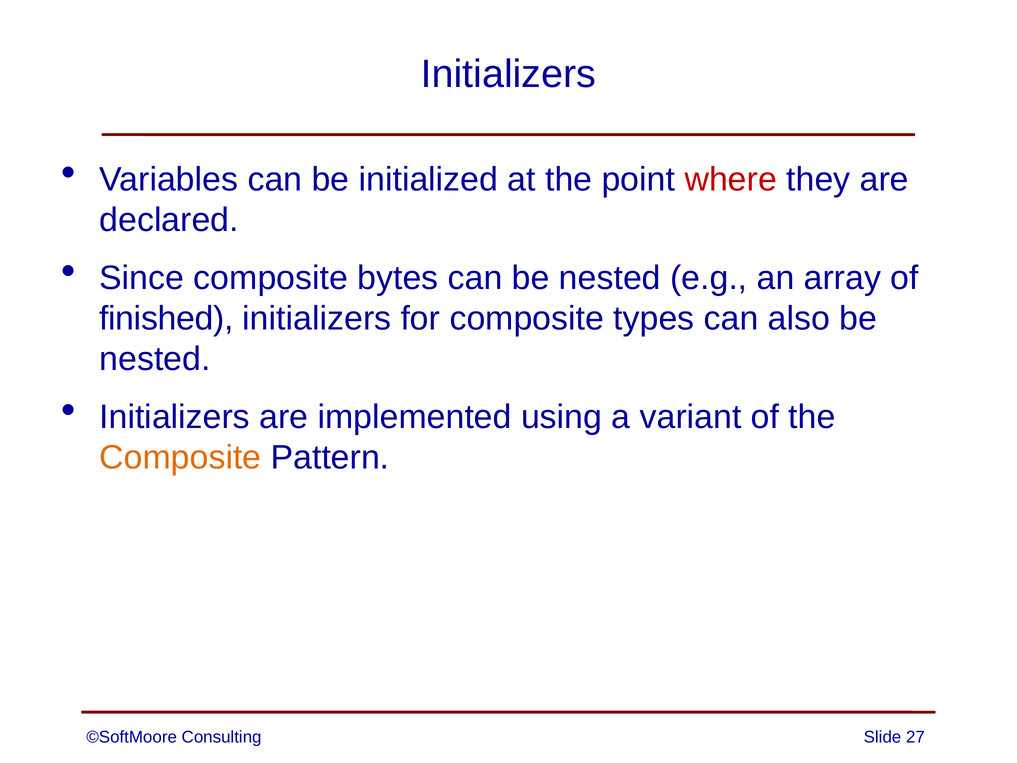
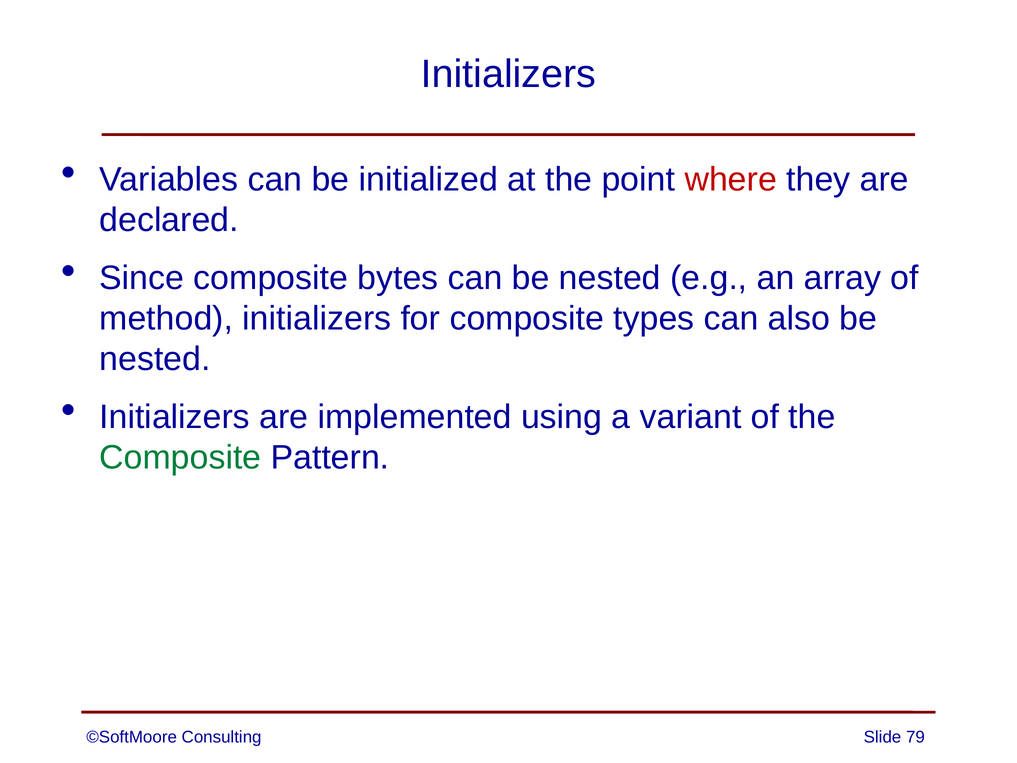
finished: finished -> method (166, 318)
Composite colour: orange -> green (180, 457)
27: 27 -> 79 (915, 737)
